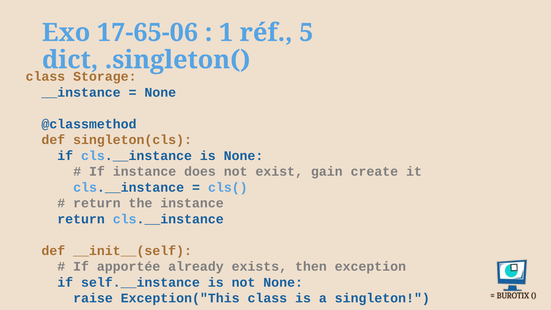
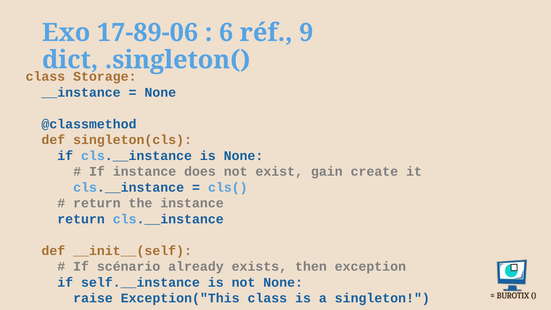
17-65-06: 17-65-06 -> 17-89-06 (147, 33)
1: 1 -> 6 (226, 33)
5: 5 -> 9 (306, 33)
apportée: apportée -> scénario (129, 266)
